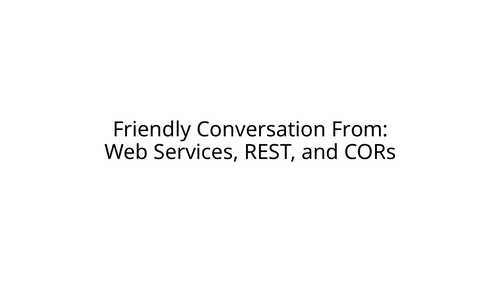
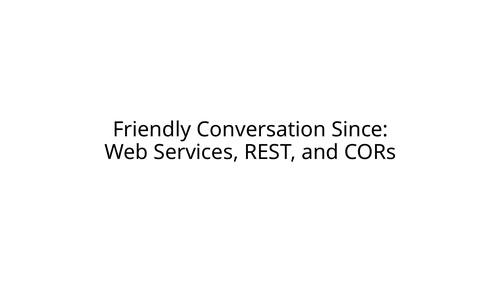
From: From -> Since (360, 130)
